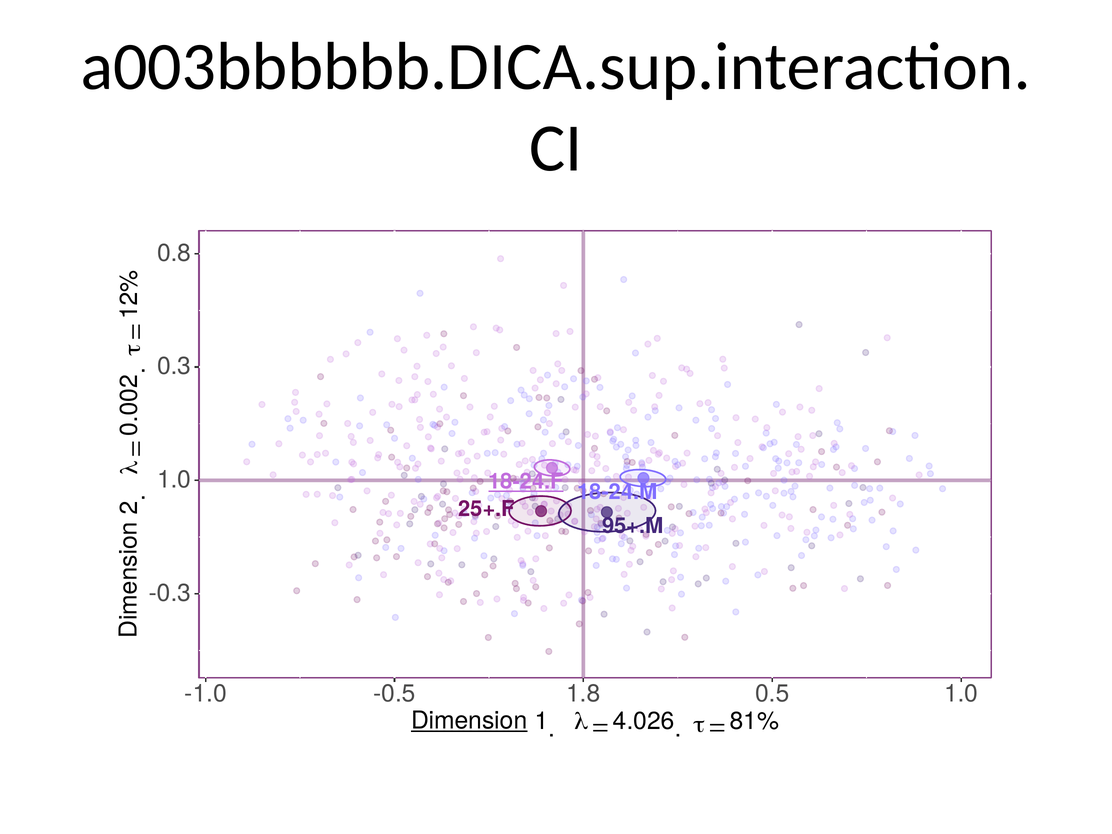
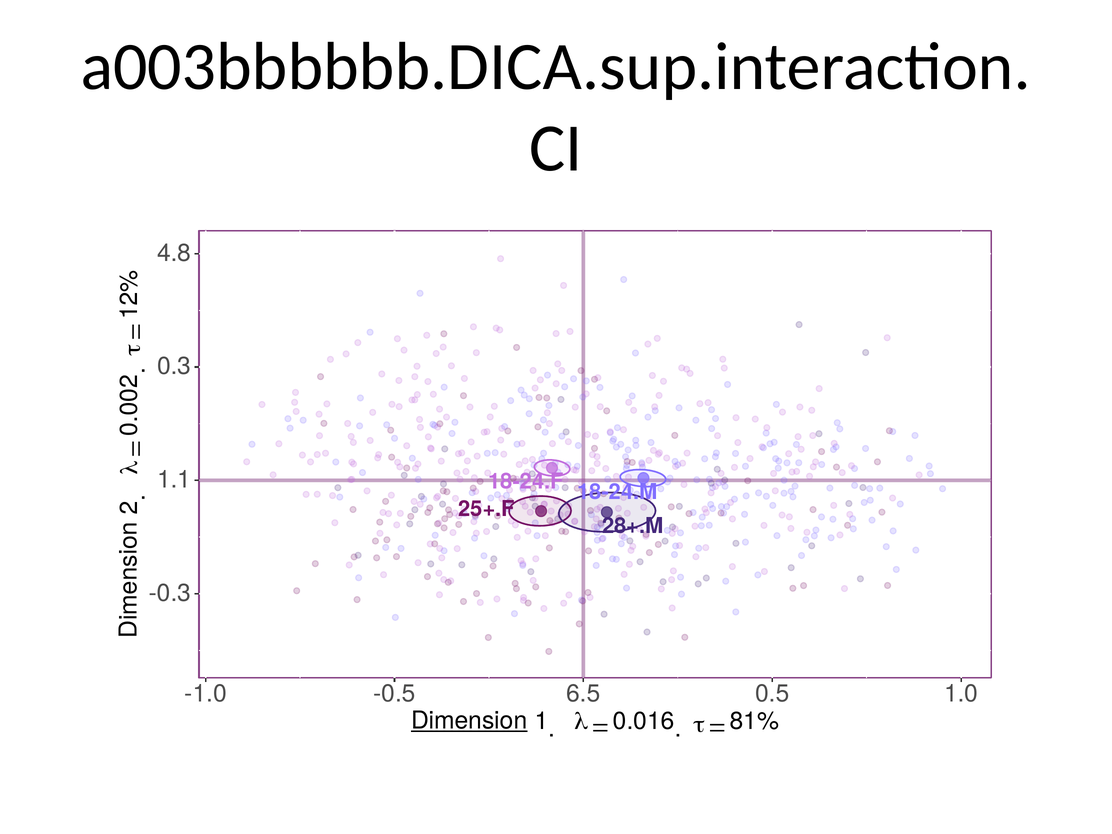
0.8: 0.8 -> 4.8 (174, 253)
1.0: 1.0 -> 1.1 (174, 480)
18-24.F underline: present -> none (526, 482)
95+.M: 95+.M -> 28+.M (633, 526)
1.8: 1.8 -> 6.5 (583, 694)
4.026: 4.026 -> 0.016 (644, 721)
